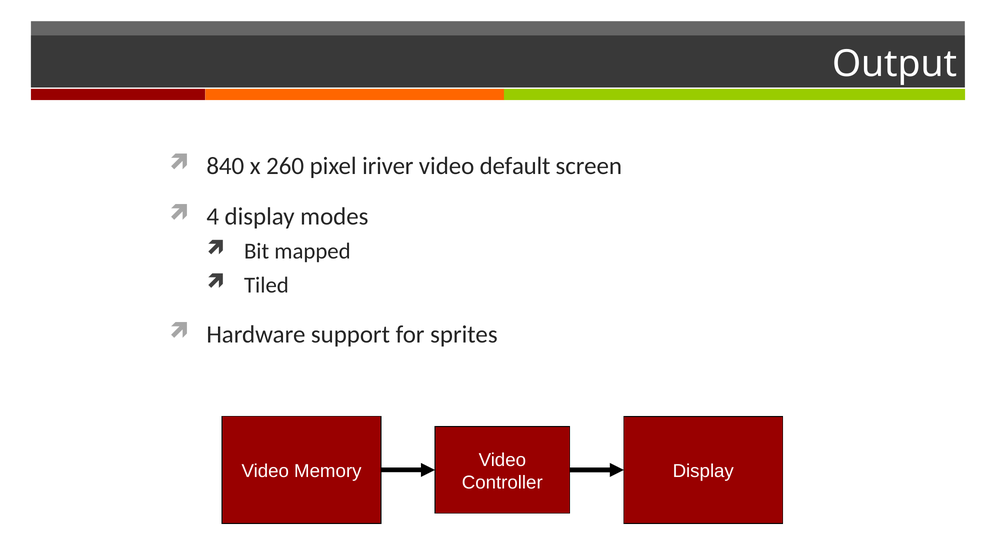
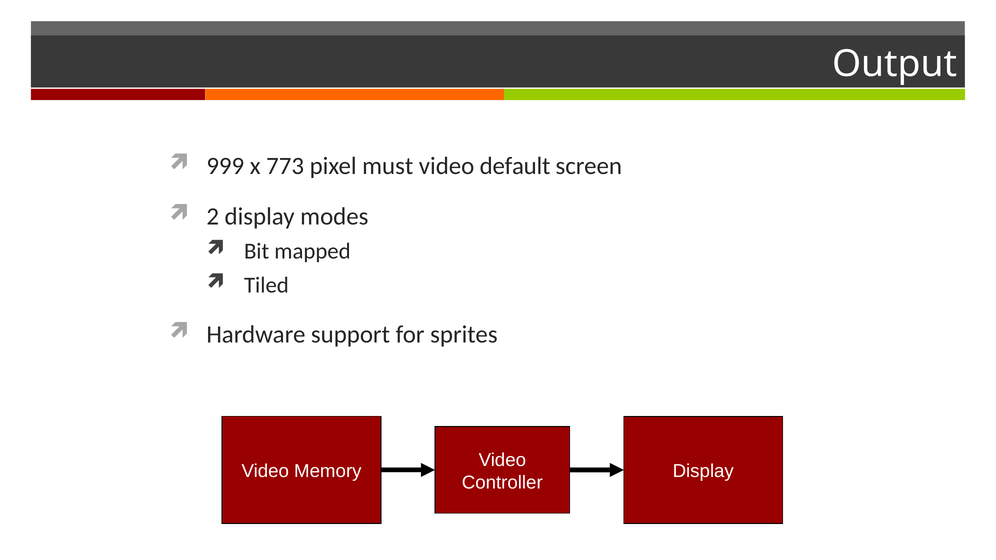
840: 840 -> 999 (225, 166)
260: 260 -> 773 (285, 166)
iriver: iriver -> must (388, 166)
4: 4 -> 2 (213, 217)
